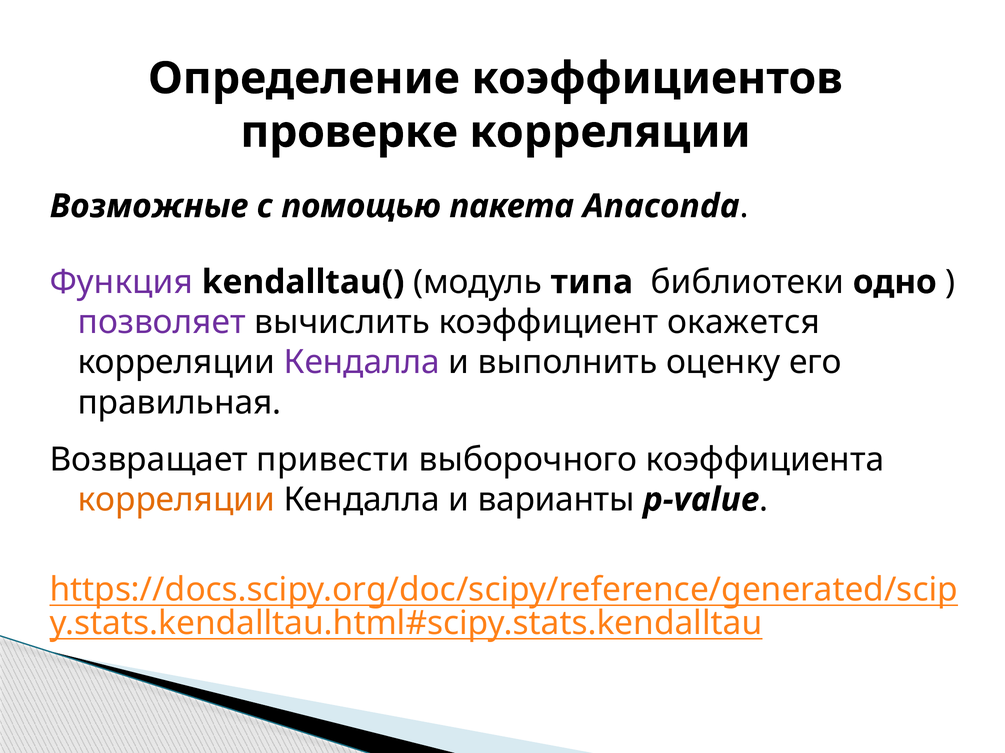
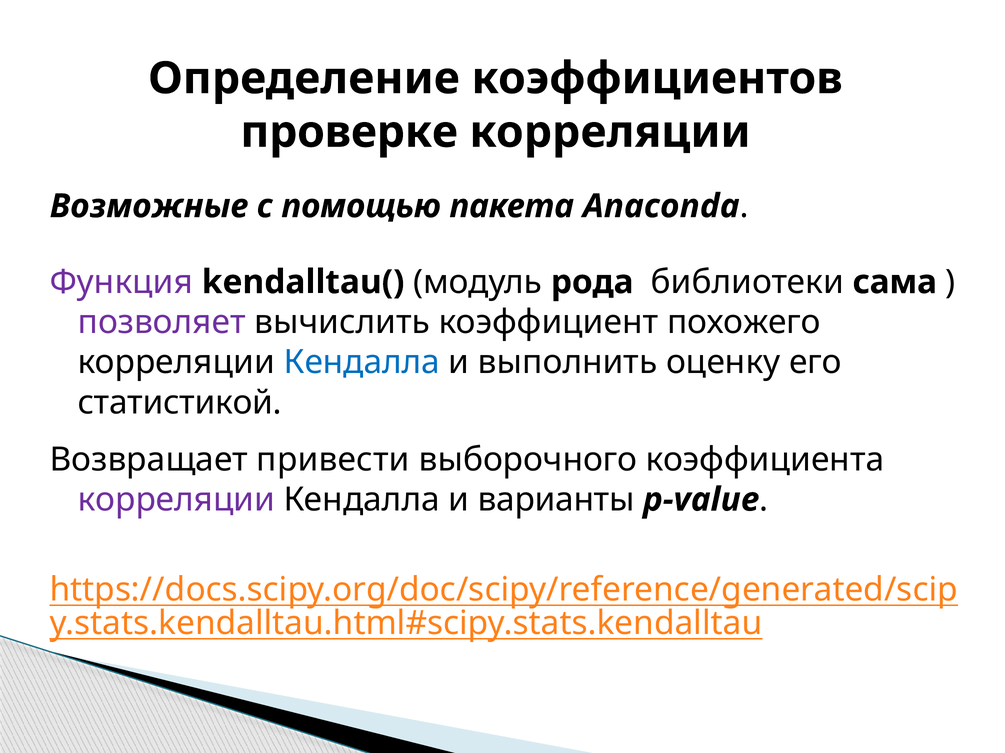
типа: типа -> рода (592, 282)
одно: одно -> сама (895, 282)
окажется: окажется -> похожего (744, 323)
Кендалла colour: purple -> blue (362, 363)
правильная: правильная -> статистикой (180, 403)
корреляции colour: orange -> purple (176, 500)
